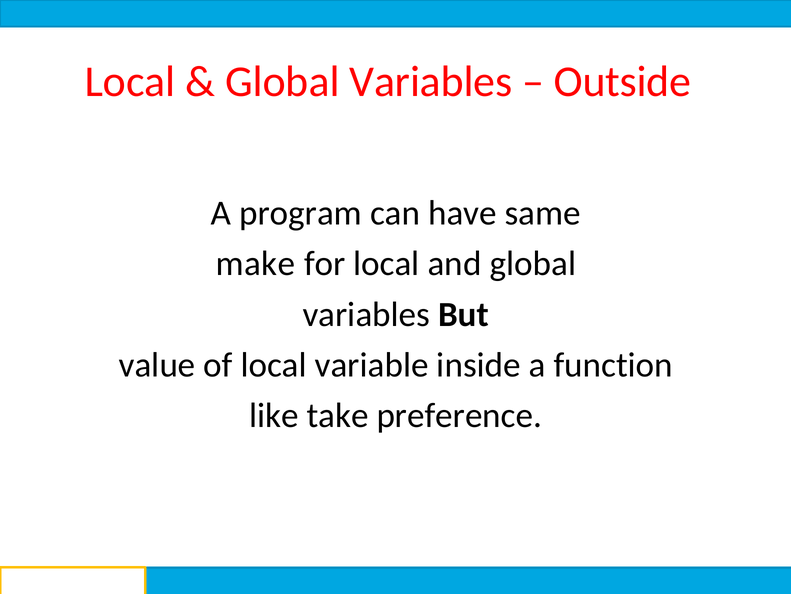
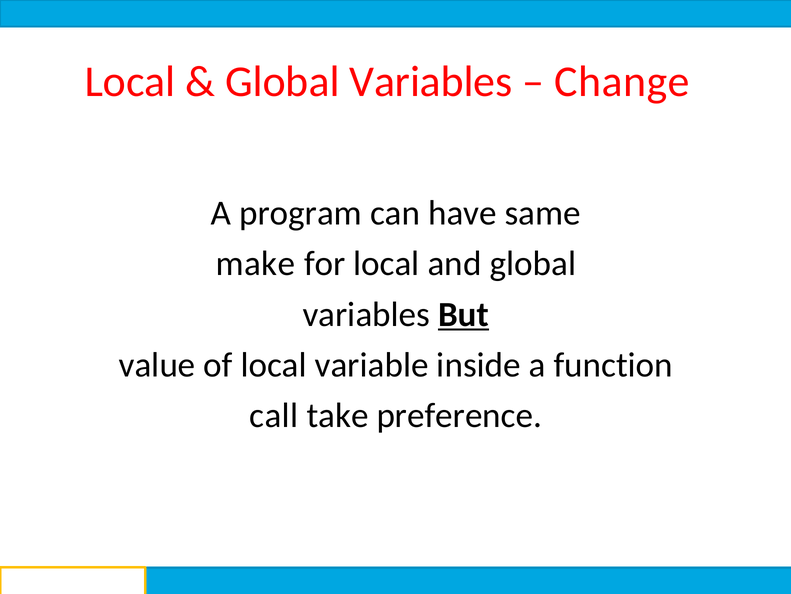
Outside: Outside -> Change (622, 81)
But underline: none -> present (464, 314)
like: like -> call (274, 415)
